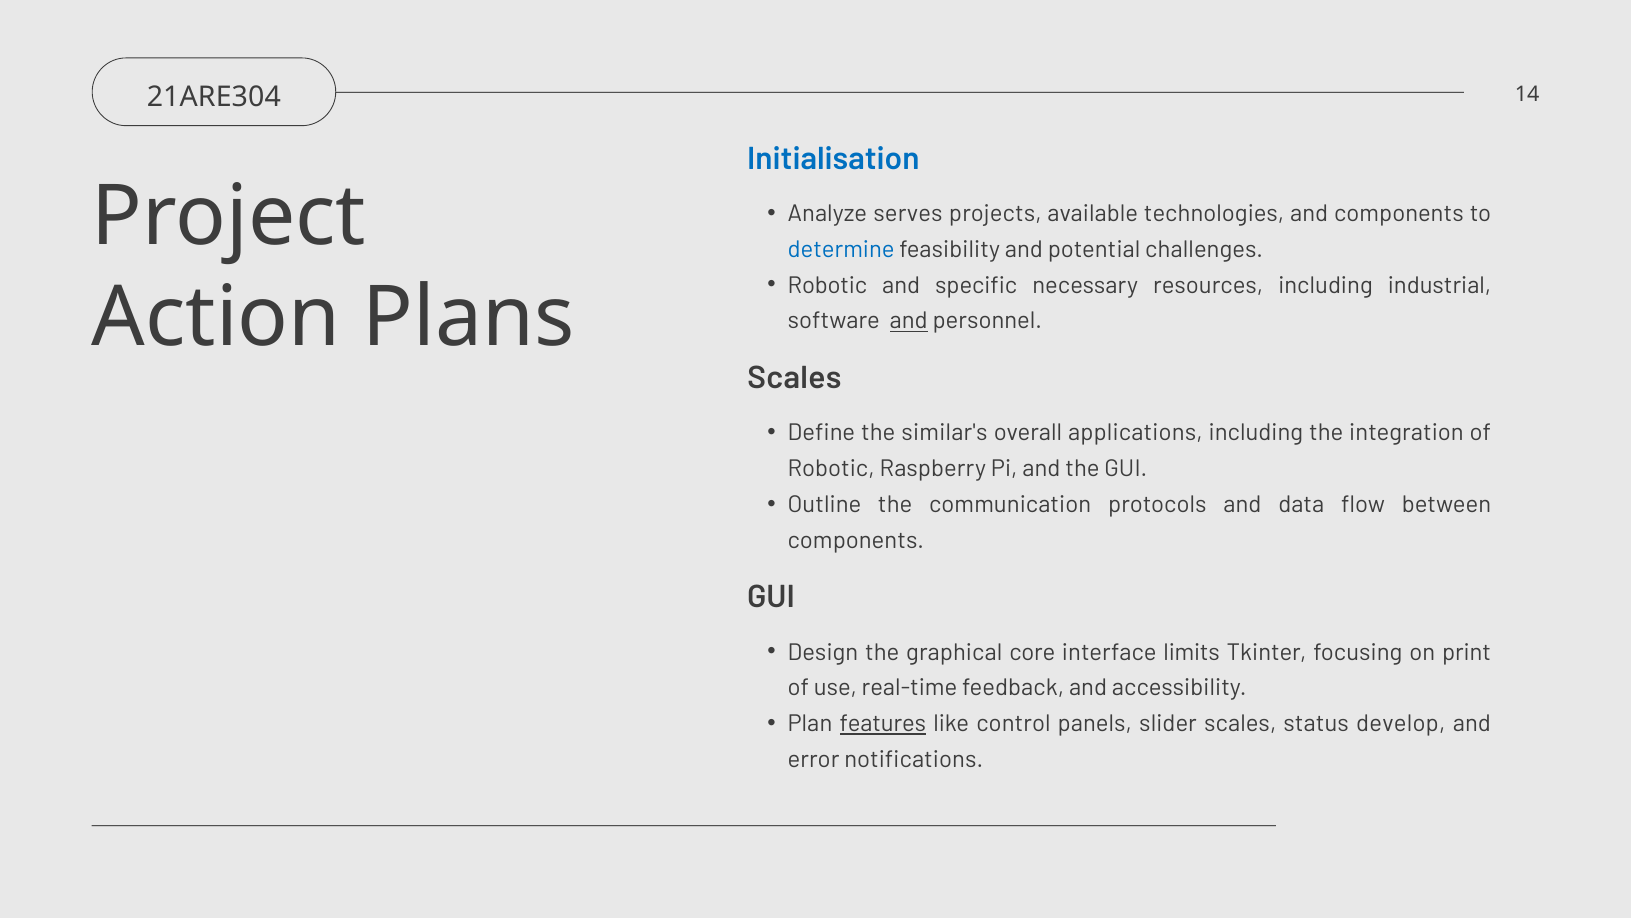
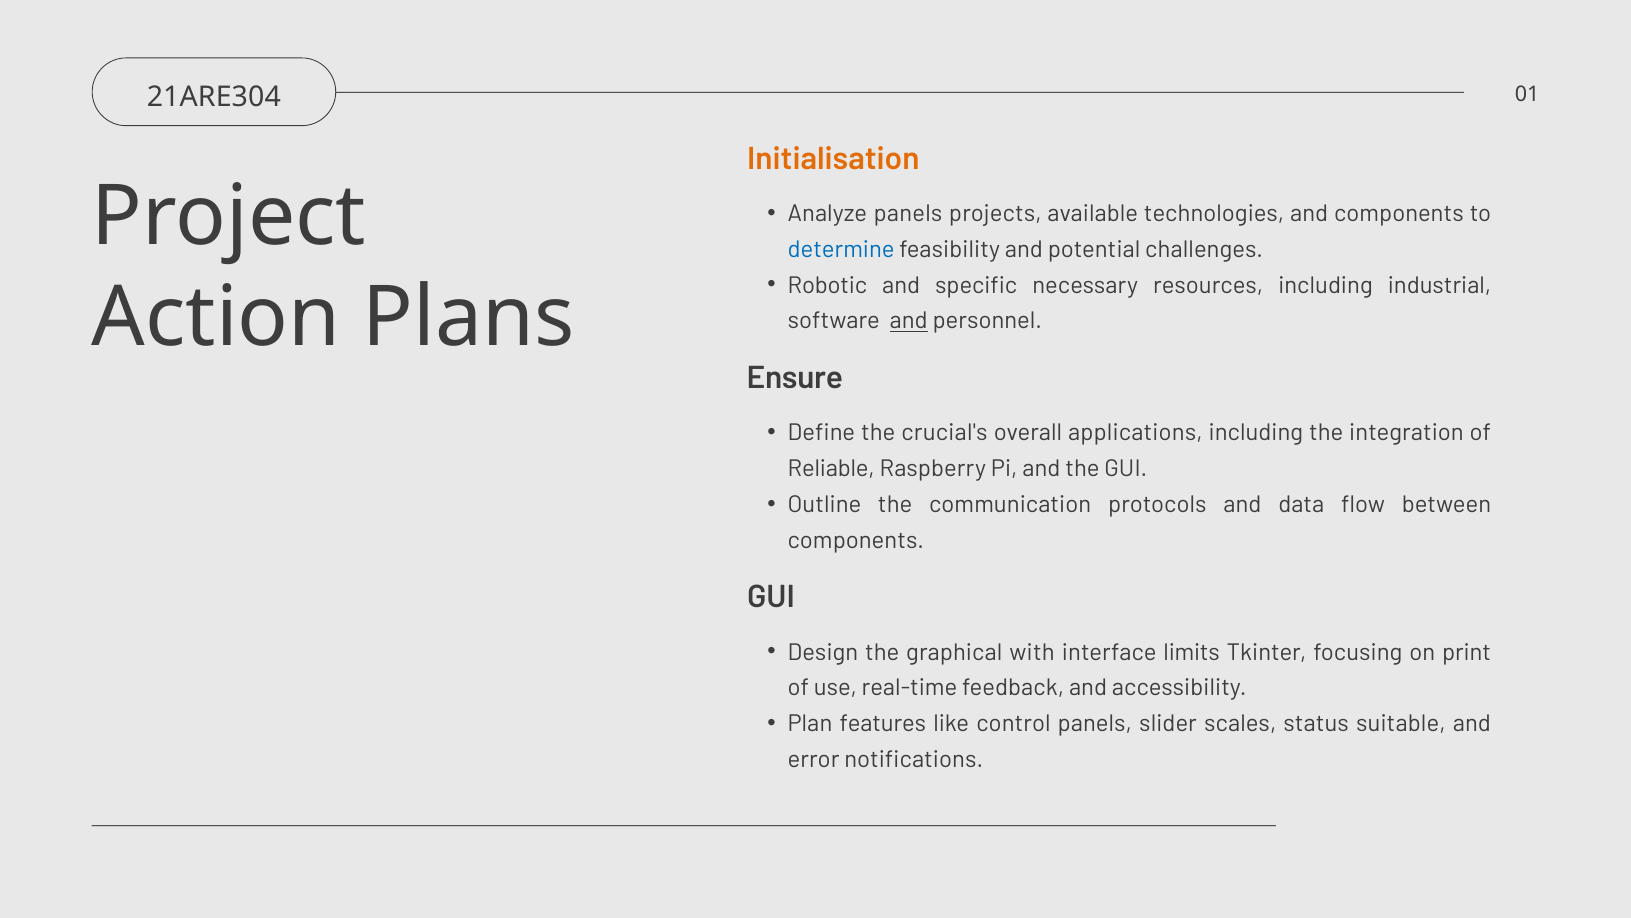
14: 14 -> 01 (1527, 95)
Initialisation colour: blue -> orange (833, 158)
Analyze serves: serves -> panels (908, 214)
Scales: Scales -> Ensure (795, 377)
similar's: similar's -> crucial's (944, 433)
Robotic: Robotic -> Reliable (831, 469)
core: core -> with (1032, 652)
features underline: present -> none (883, 723)
develop: develop -> suitable (1401, 723)
